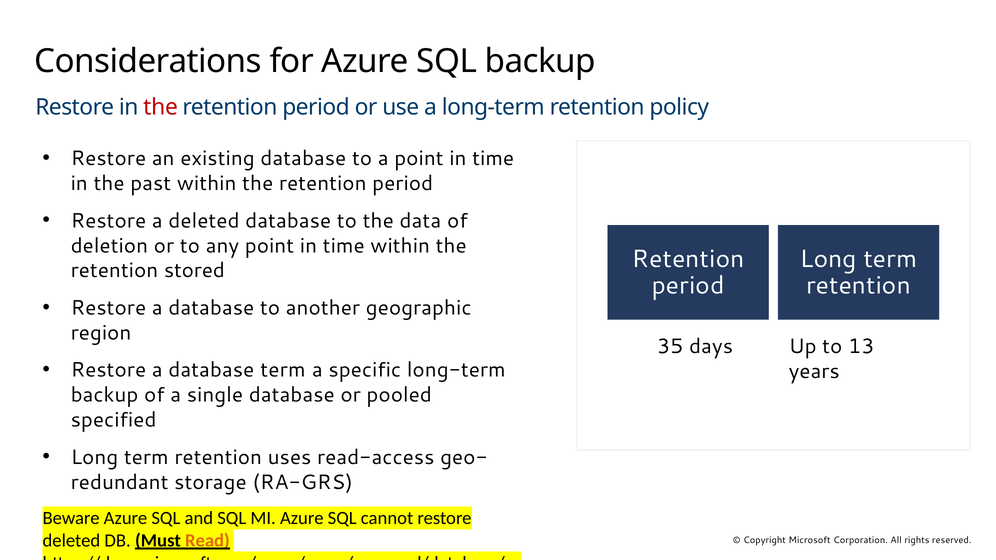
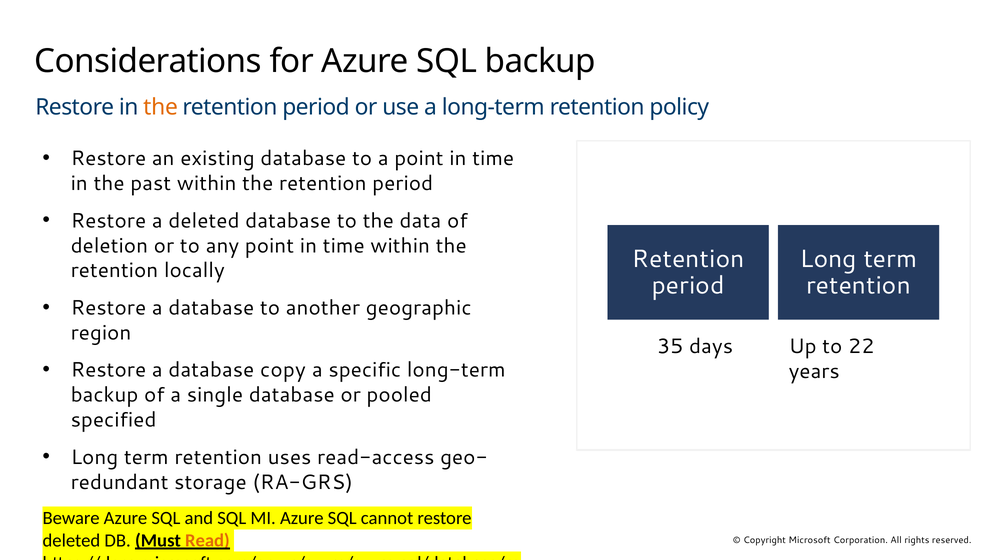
the colour: red -> orange (161, 108)
stored: stored -> locally (194, 271)
13: 13 -> 22 (861, 347)
database term: term -> copy (283, 370)
